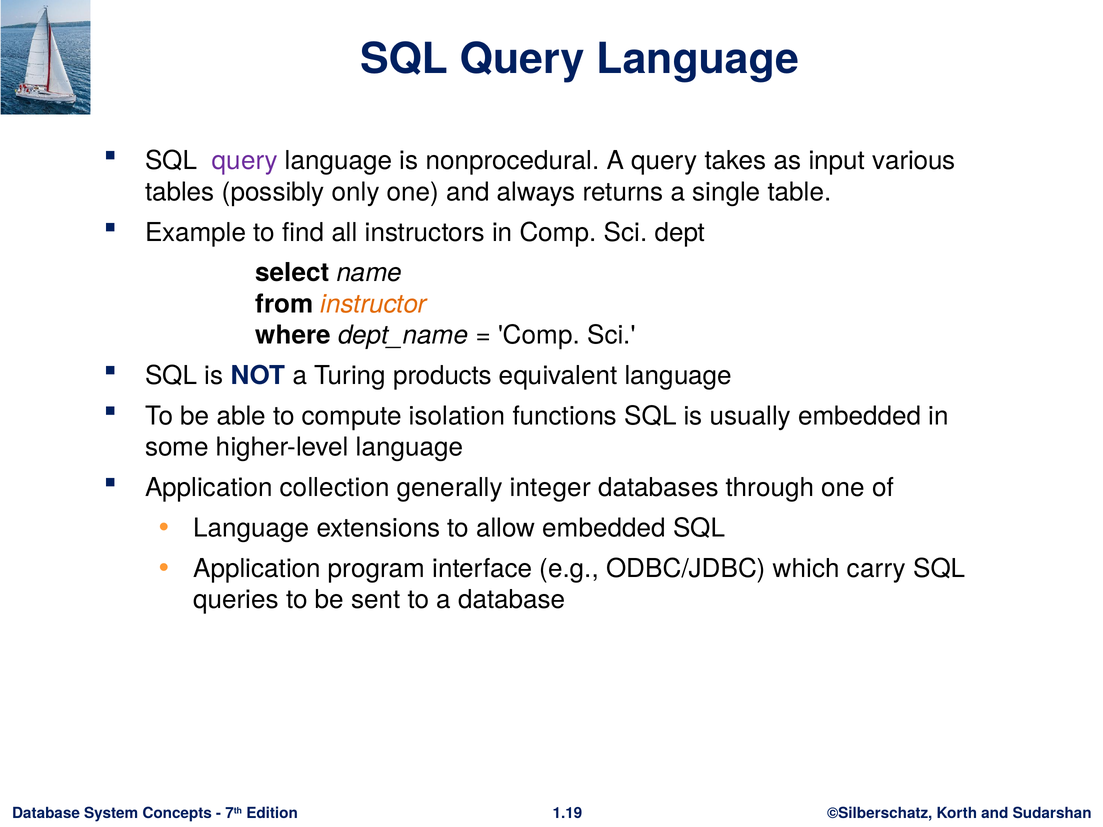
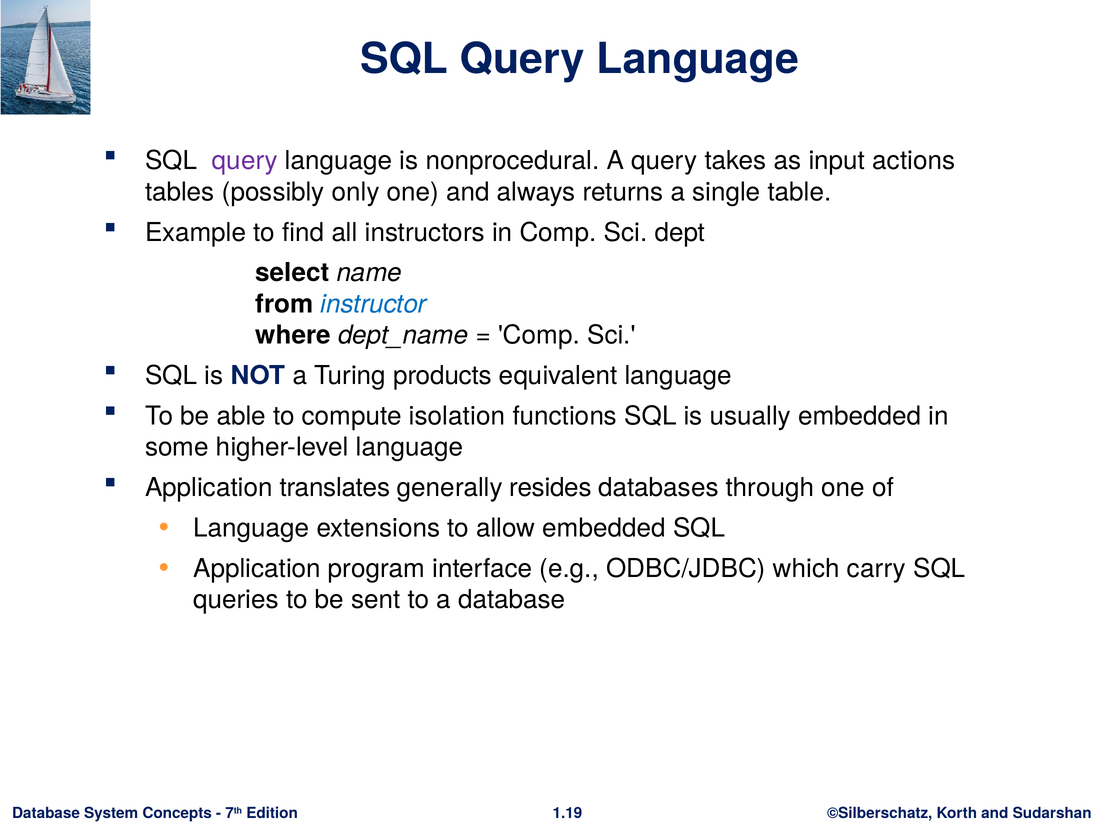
various: various -> actions (914, 161)
instructor colour: orange -> blue (374, 304)
collection: collection -> translates (335, 488)
integer: integer -> resides (550, 488)
